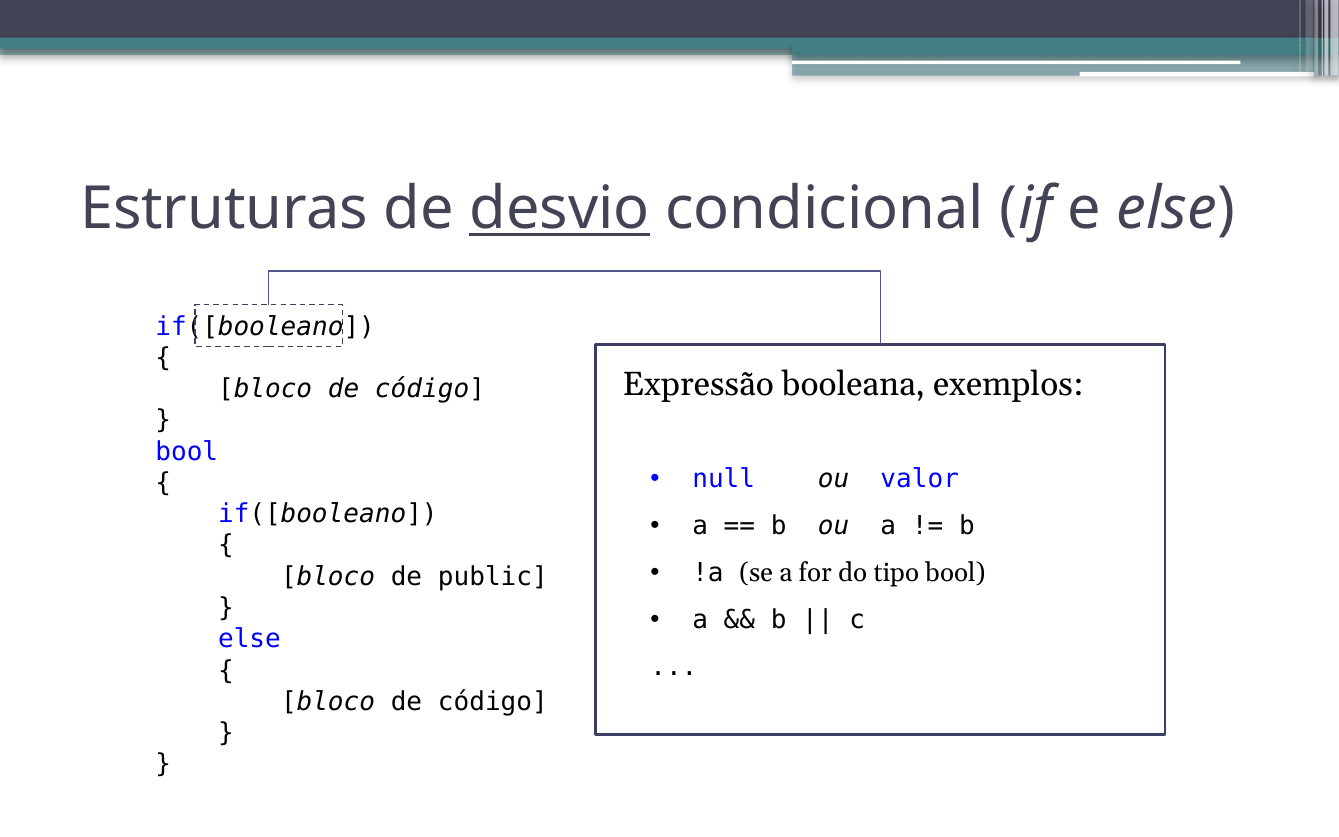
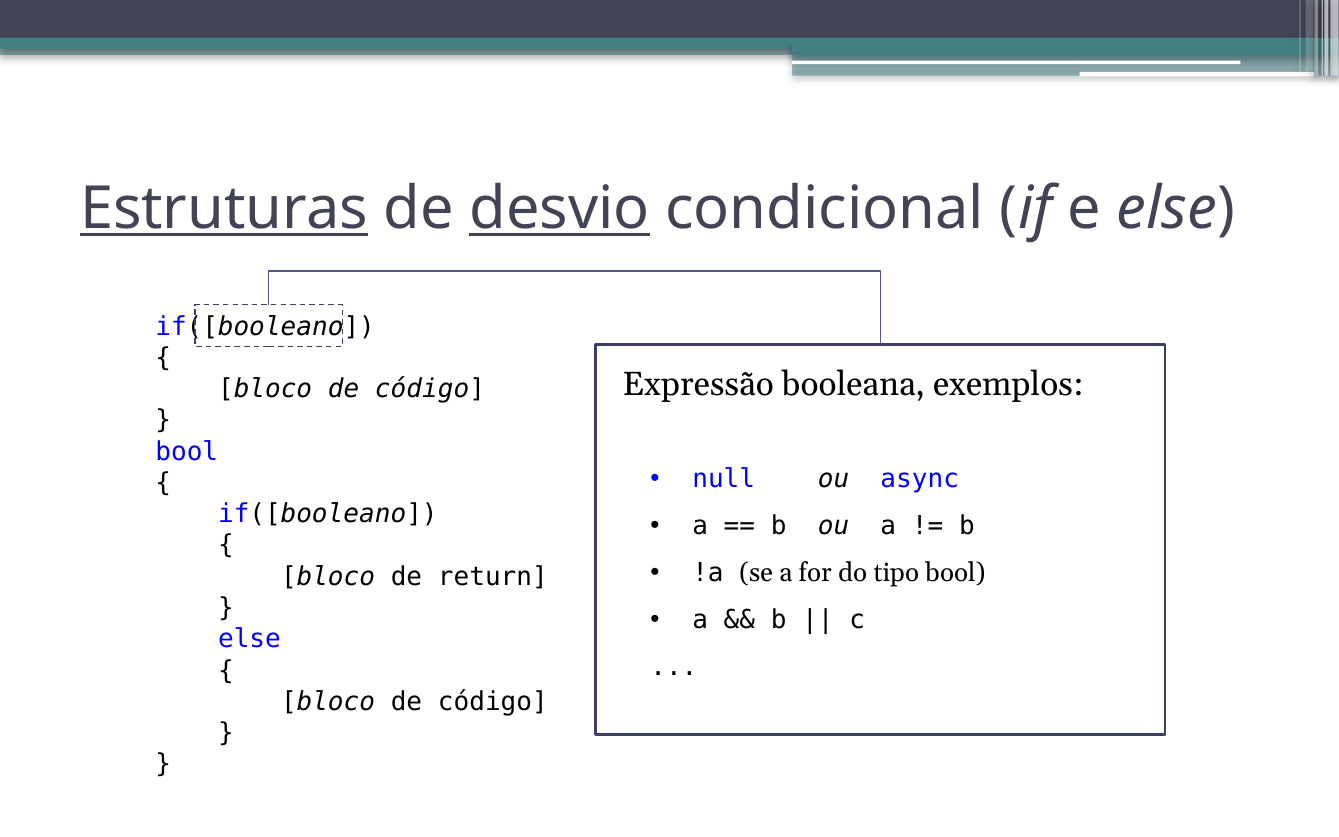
Estruturas underline: none -> present (224, 209)
valor: valor -> async (920, 479)
public: public -> return (493, 577)
